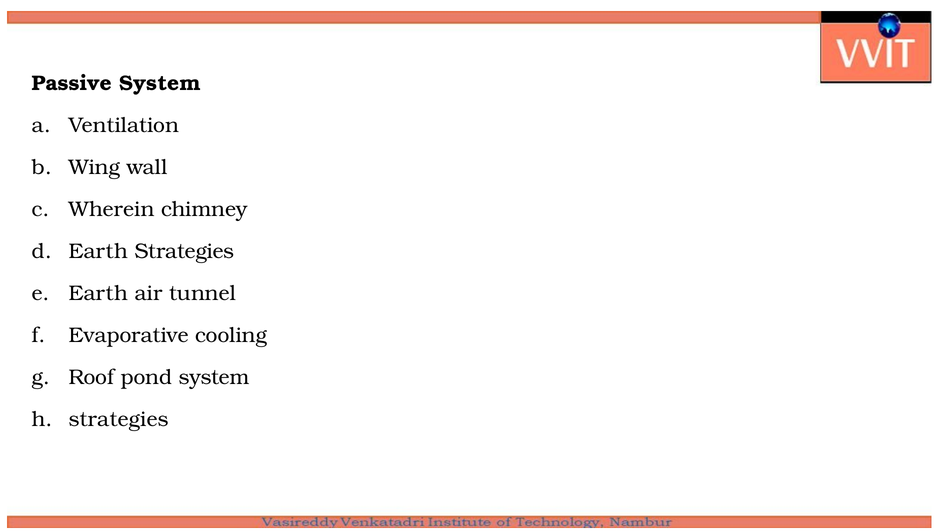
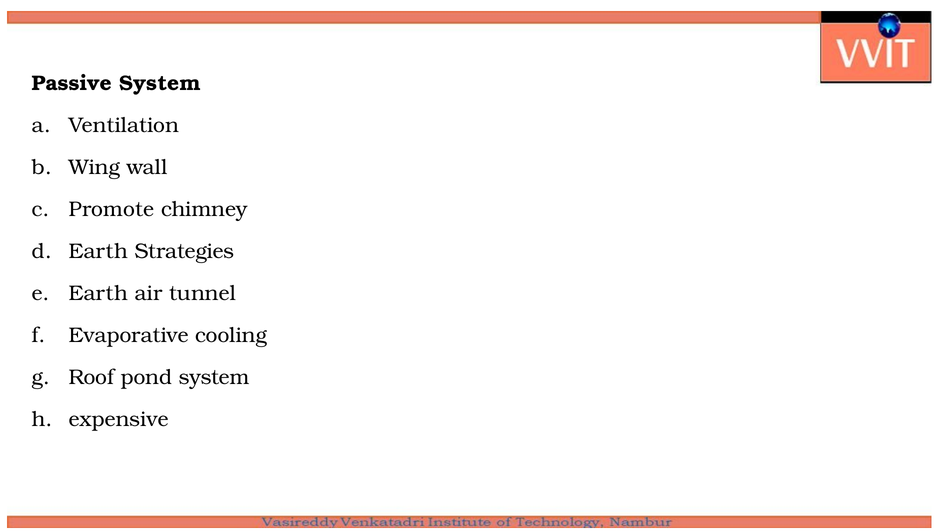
Wherein: Wherein -> Promote (112, 209)
strategies: strategies -> expensive (119, 419)
